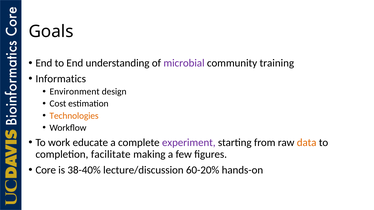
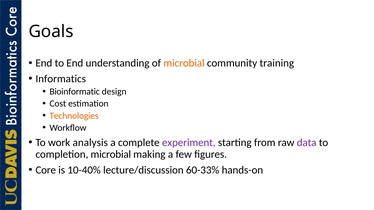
microbial colour: purple -> orange (184, 63)
Environment: Environment -> Bioinformatic (75, 92)
educate: educate -> analysis (90, 143)
data colour: orange -> purple (307, 143)
completion facilitate: facilitate -> microbial (111, 155)
38-40%: 38-40% -> 10-40% (84, 170)
60-20%: 60-20% -> 60-33% (203, 170)
